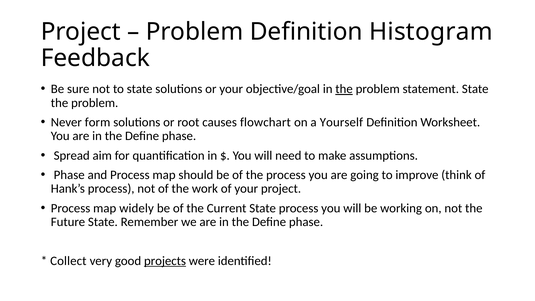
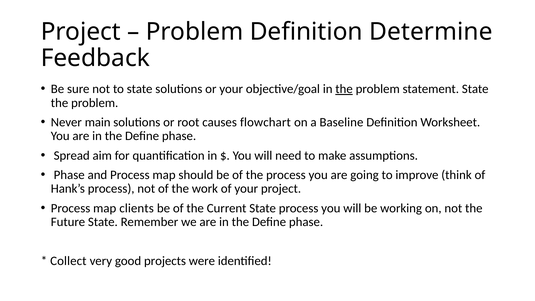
Histogram: Histogram -> Determine (431, 32)
form: form -> main (98, 122)
Yourself: Yourself -> Baseline (341, 122)
widely: widely -> clients (137, 208)
projects underline: present -> none (165, 261)
